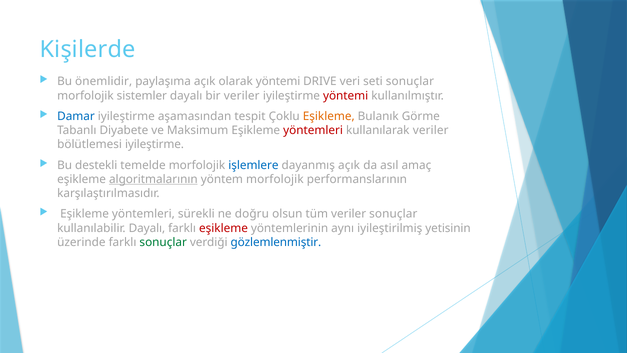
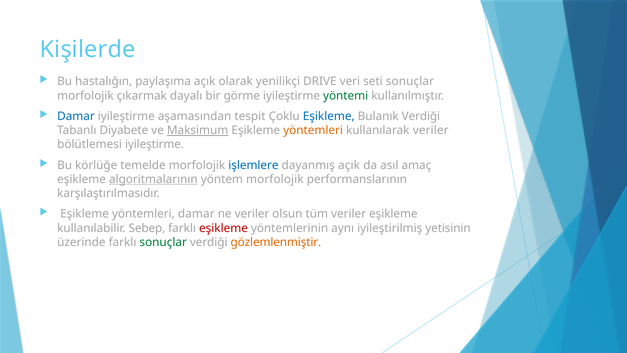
önemlidir: önemlidir -> hastalığın (104, 81)
olarak yöntemi: yöntemi -> yenilikçi (278, 81)
sistemler: sistemler -> çıkarmak (142, 96)
bir veriler: veriler -> görme (242, 96)
yöntemi colour: red -> green (346, 96)
Eşikleme colour: orange -> blue (329, 116)
Bulanık Görme: Görme -> Verdiği (421, 116)
Maksimum underline: none -> present (198, 130)
yöntemleri colour: red -> orange (313, 130)
destekli: destekli -> körlüğe (96, 165)
yöntemleri sürekli: sürekli -> damar (196, 214)
ne doğru: doğru -> veriler (252, 214)
veriler sonuçlar: sonuçlar -> eşikleme (393, 214)
kullanılabilir Dayalı: Dayalı -> Sebep (147, 228)
gözlemlenmiştir colour: blue -> orange (276, 242)
